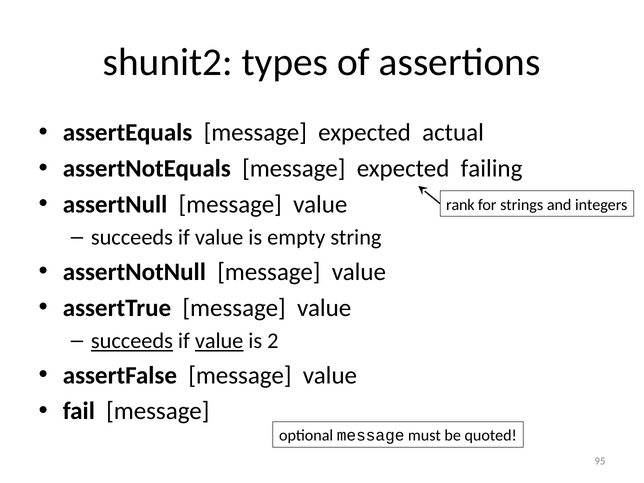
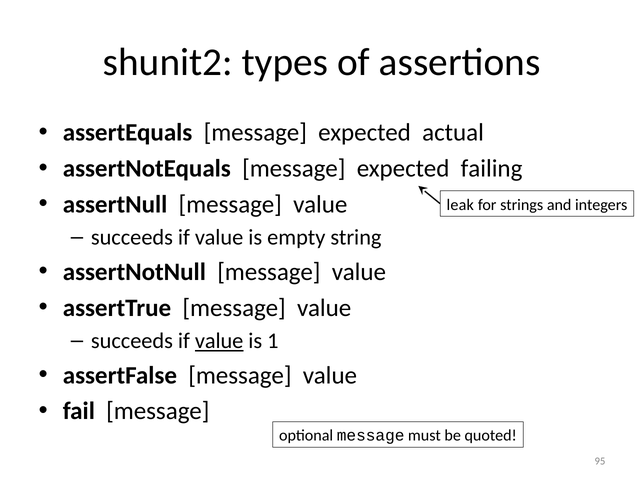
rank: rank -> leak (460, 205)
succeeds underline: present -> none (132, 341)
2: 2 -> 1 (273, 341)
